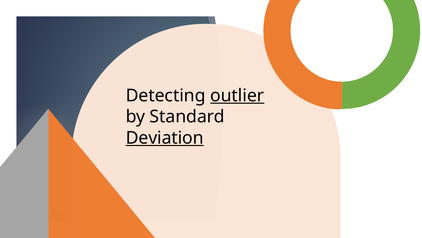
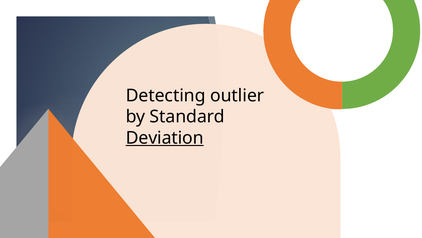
outlier underline: present -> none (237, 95)
